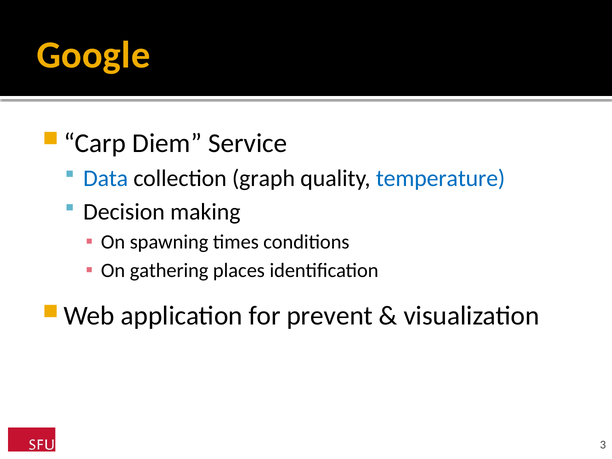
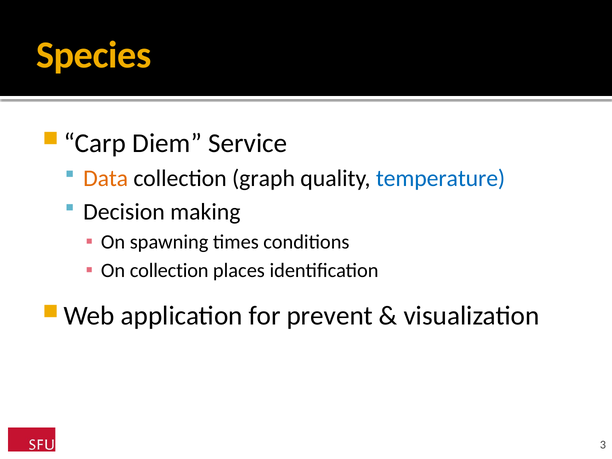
Google: Google -> Species (94, 55)
Data colour: blue -> orange (106, 178)
On gathering: gathering -> collection (169, 271)
